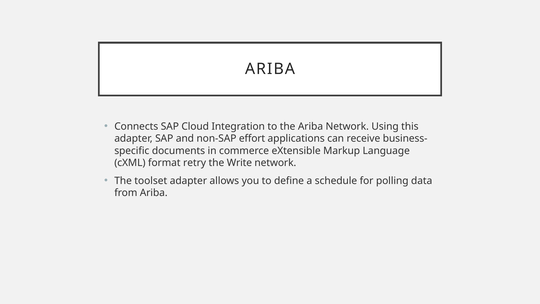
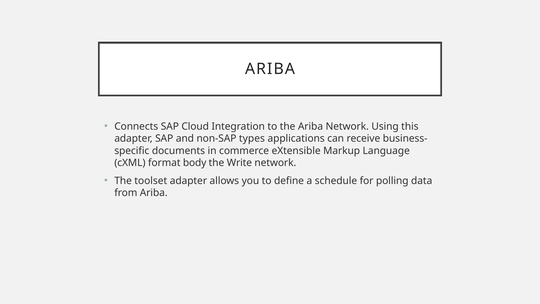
effort: effort -> types (252, 138)
retry: retry -> body (195, 163)
